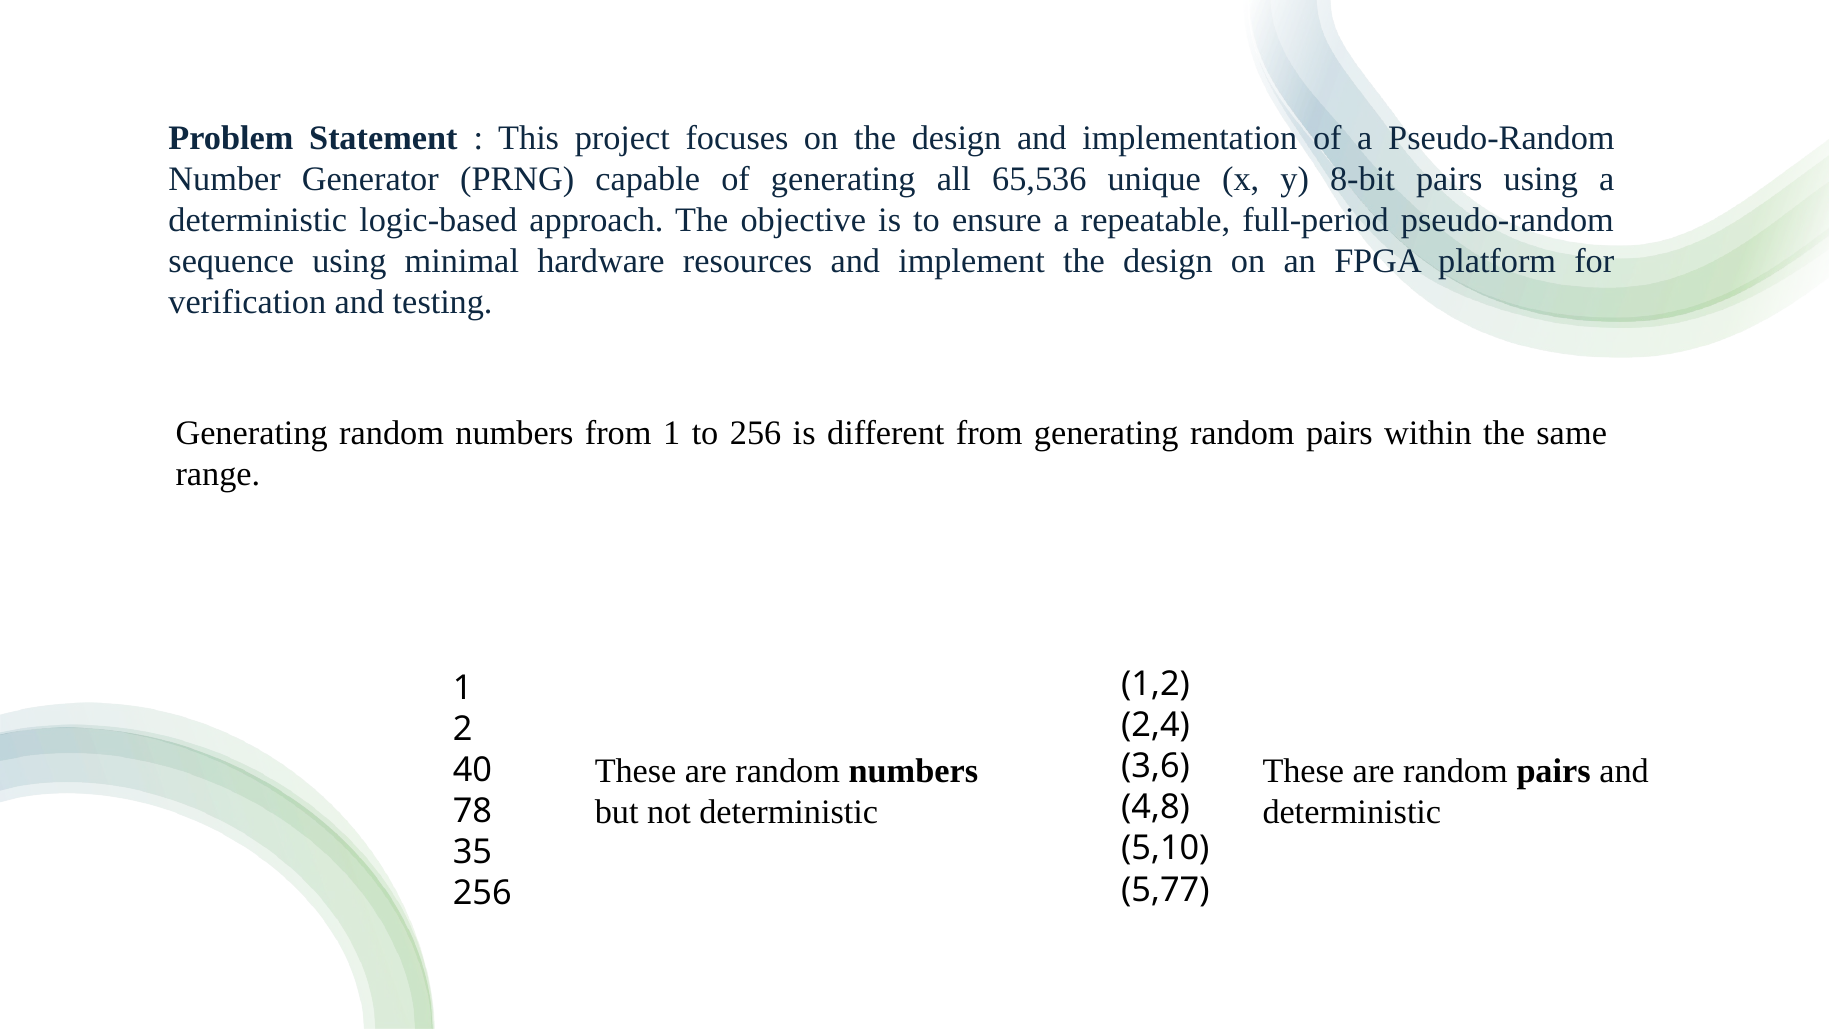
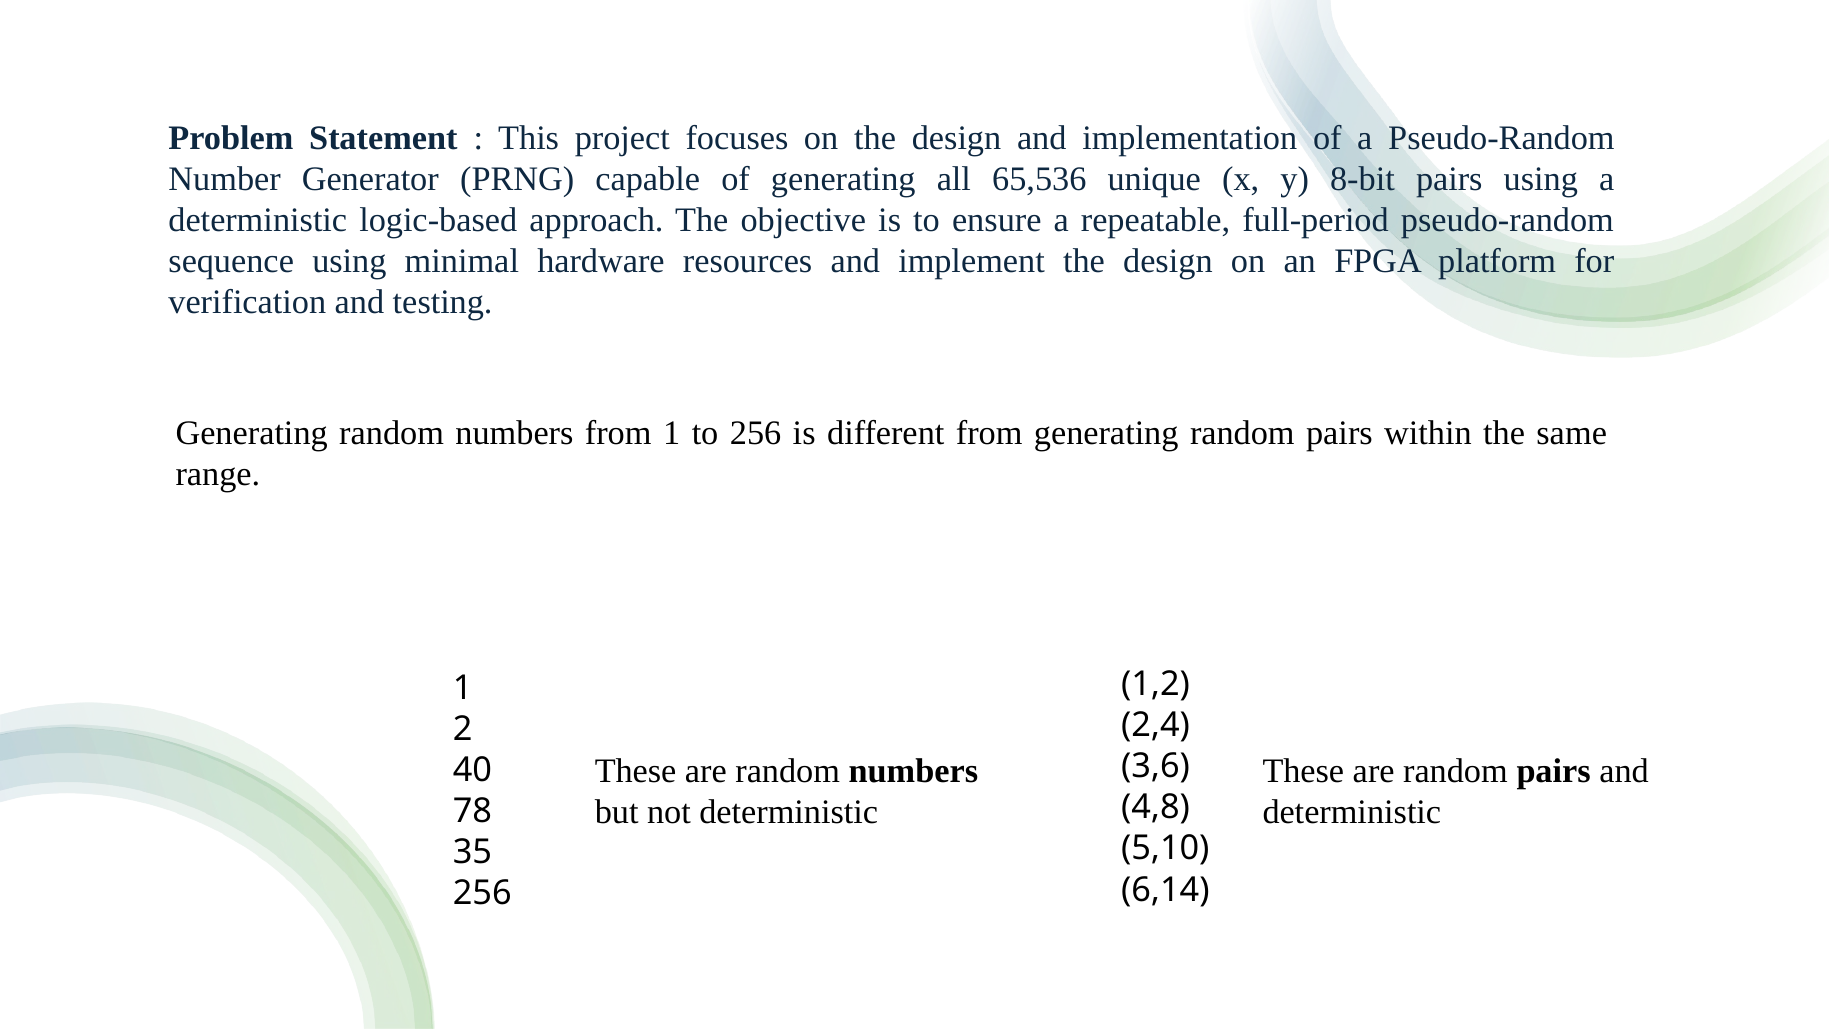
5,77: 5,77 -> 6,14 (1165, 890)
